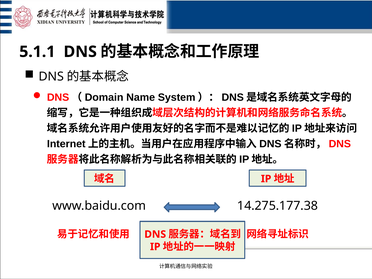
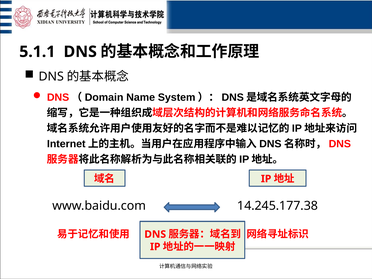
14.275.177.38: 14.275.177.38 -> 14.245.177.38 (278, 206)
